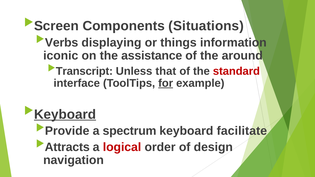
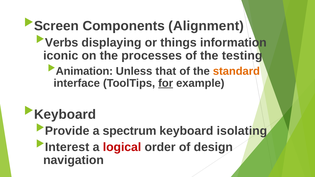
Situations: Situations -> Alignment (206, 26)
assistance: assistance -> processes (152, 56)
around: around -> testing (242, 56)
Transcript: Transcript -> Animation (84, 71)
standard colour: red -> orange (236, 71)
Keyboard underline: present -> none (65, 115)
facilitate: facilitate -> isolating (242, 131)
Attracts: Attracts -> Interest (67, 147)
